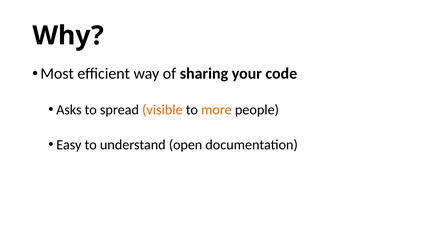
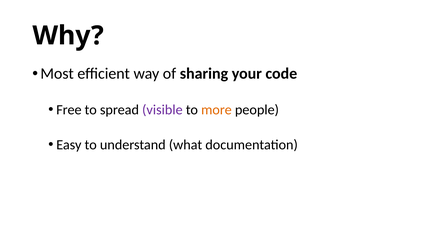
Asks: Asks -> Free (69, 110)
visible colour: orange -> purple (162, 110)
open: open -> what (186, 145)
